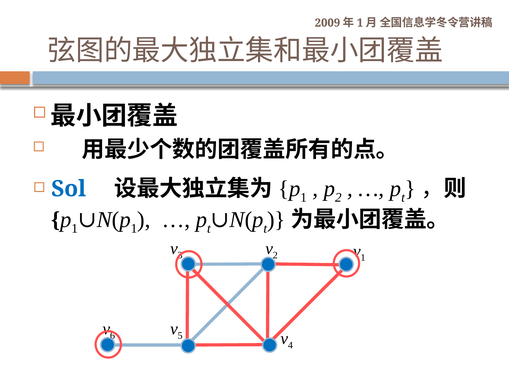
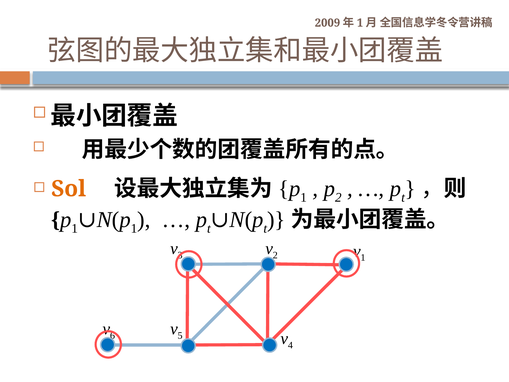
Sol colour: blue -> orange (69, 189)
